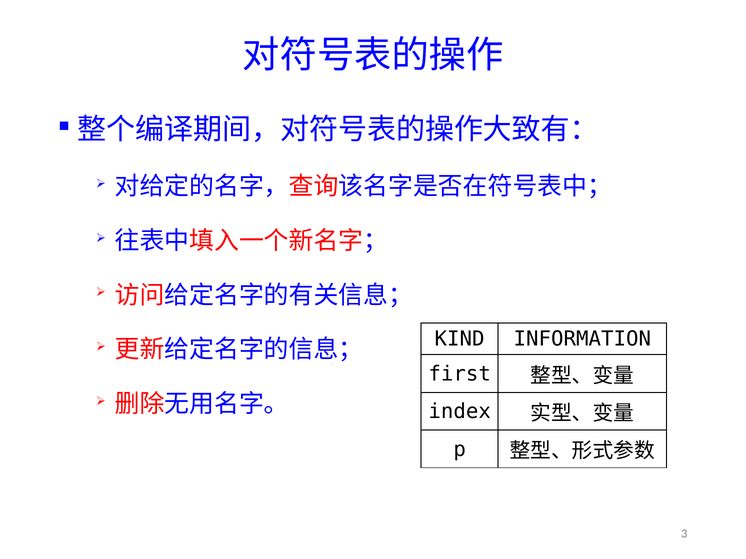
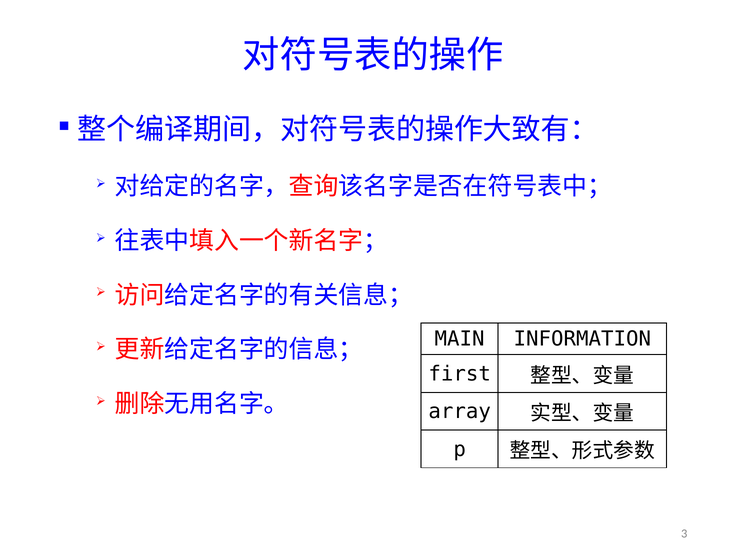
KIND: KIND -> MAIN (460, 339)
index: index -> array (460, 412)
